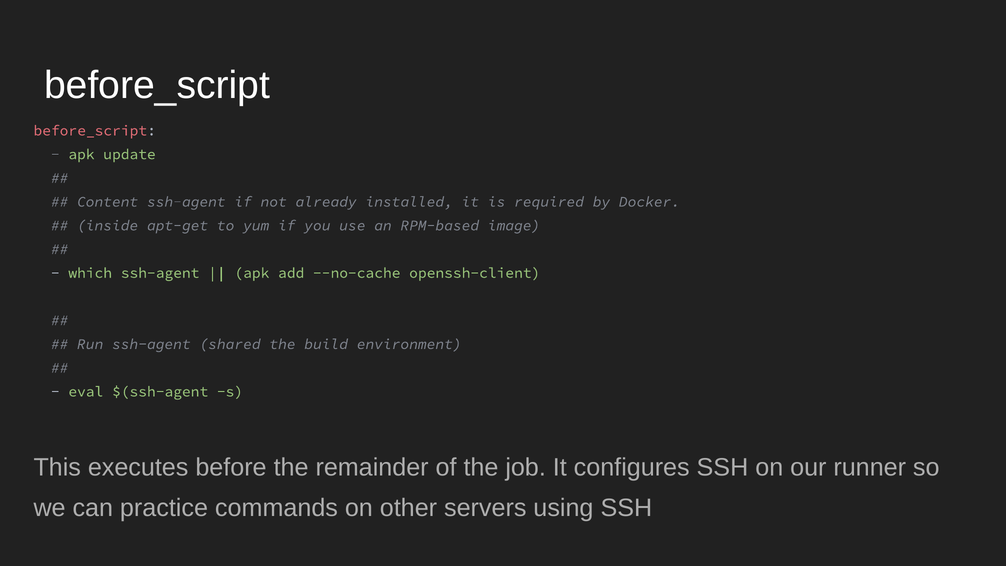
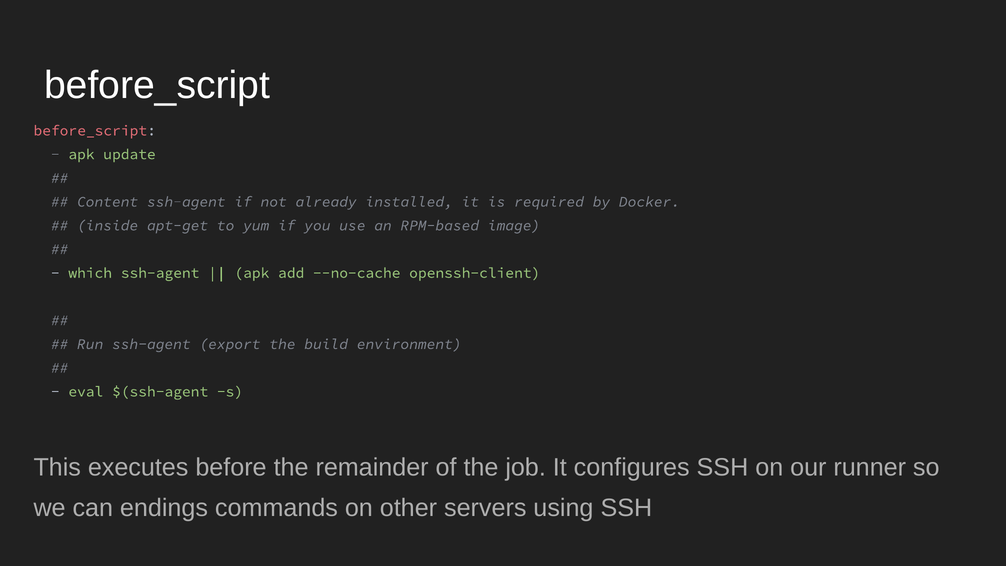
shared: shared -> export (230, 344)
practice: practice -> endings (164, 508)
